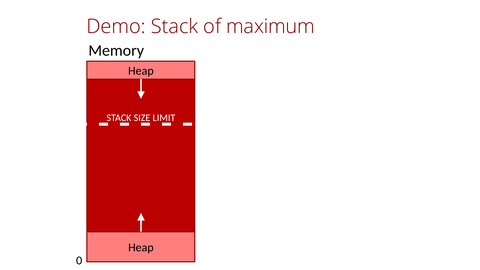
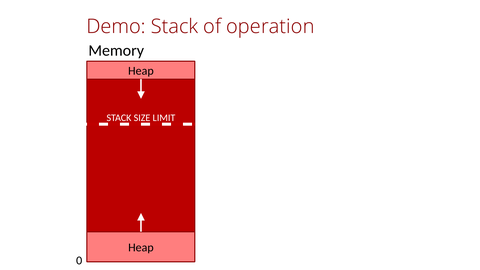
maximum: maximum -> operation (270, 27)
